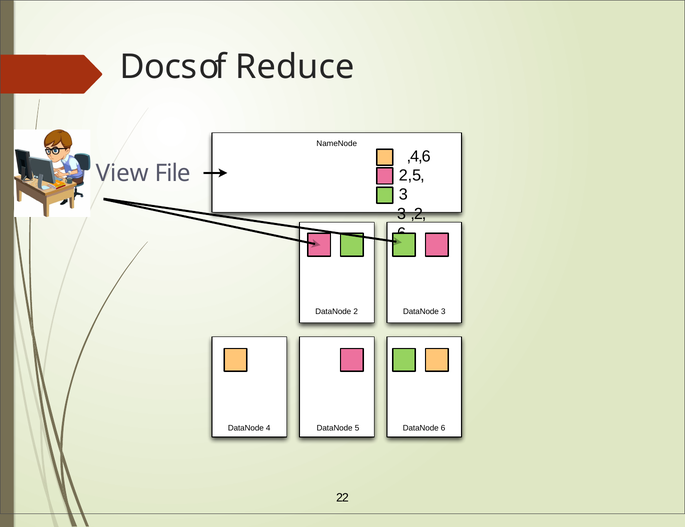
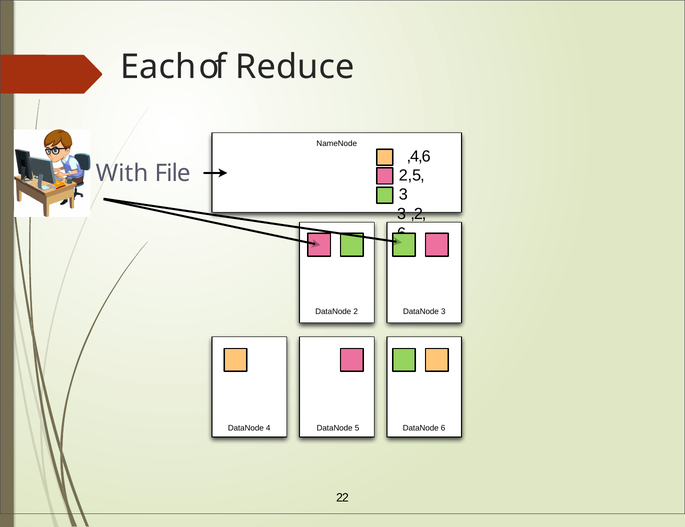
Docs: Docs -> Each (158, 67)
View: View -> With (122, 173)
